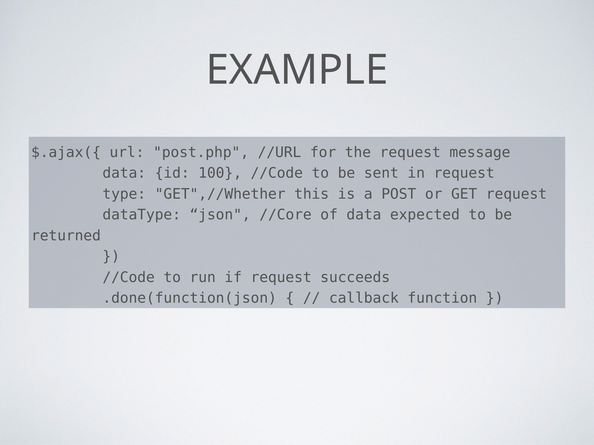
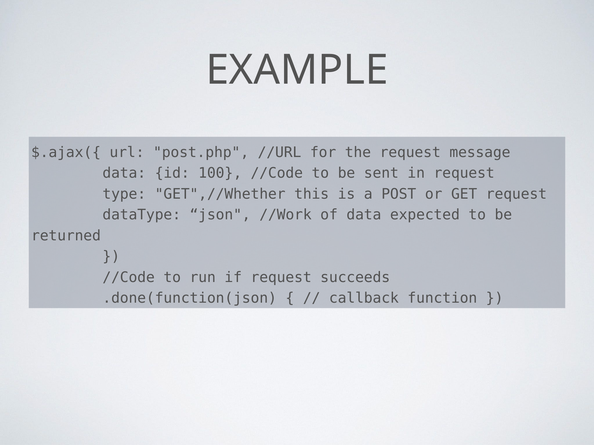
//Core: //Core -> //Work (286, 215)
